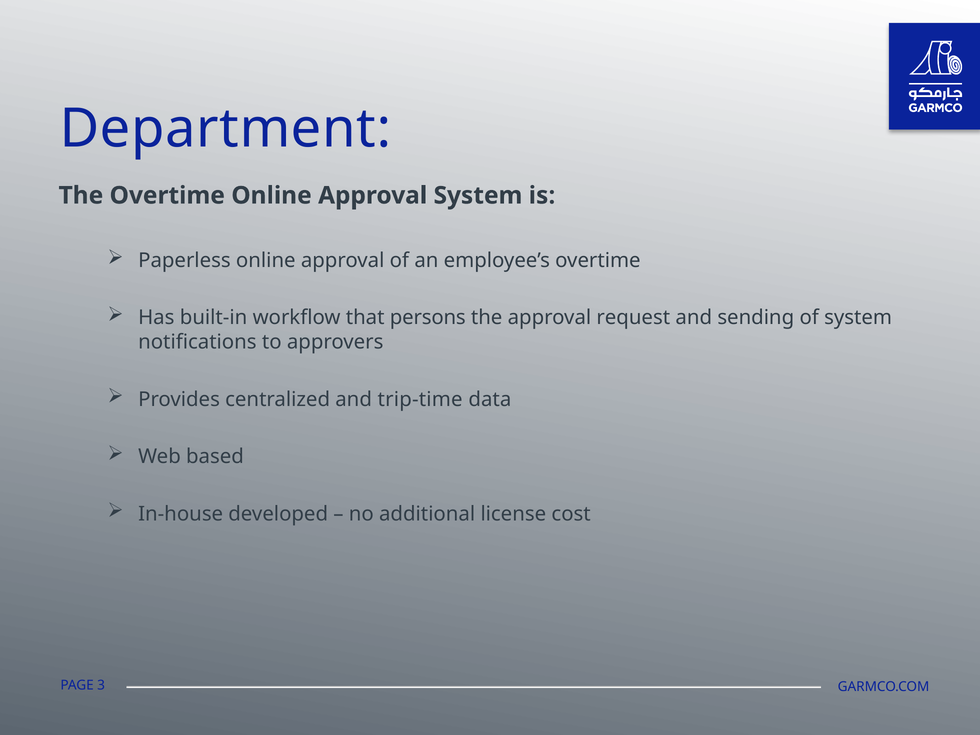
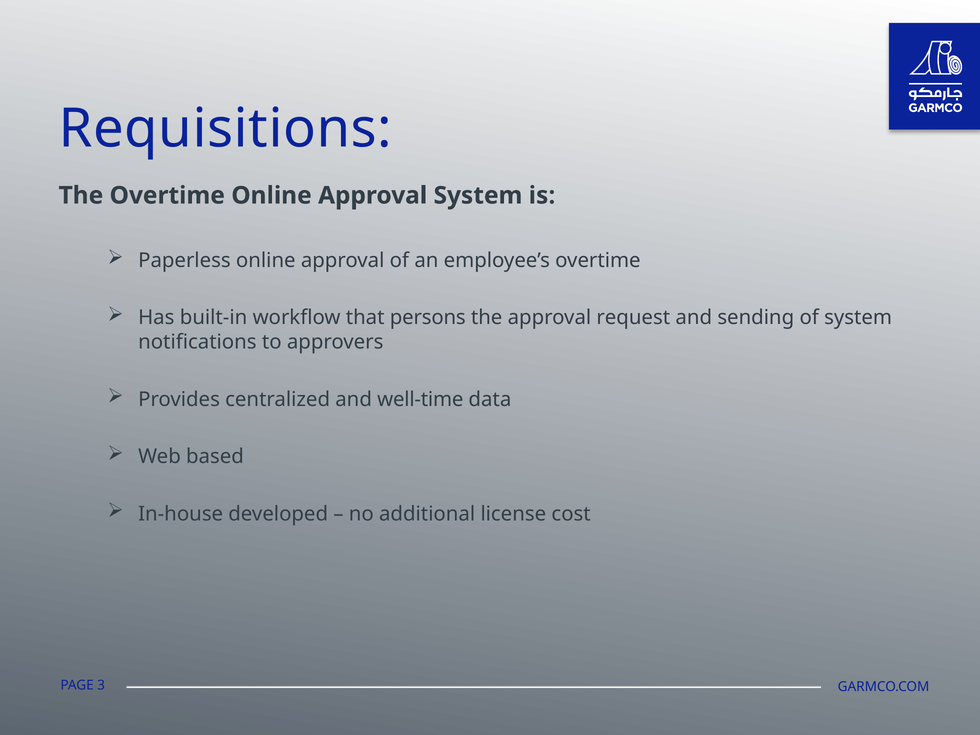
Department: Department -> Requisitions (225, 129)
trip-time: trip-time -> well-time (420, 399)
